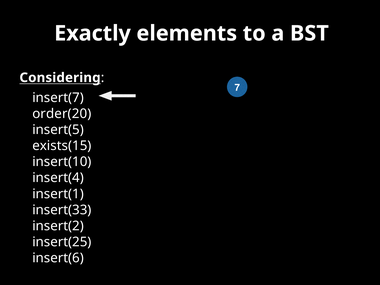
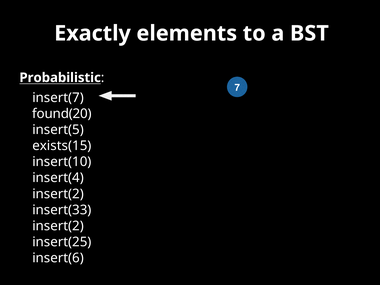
Considering: Considering -> Probabilistic (60, 78)
order(20: order(20 -> found(20 (62, 114)
insert(1: insert(1 -> insert(2 (58, 194)
